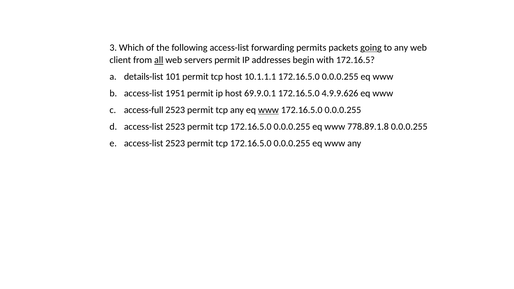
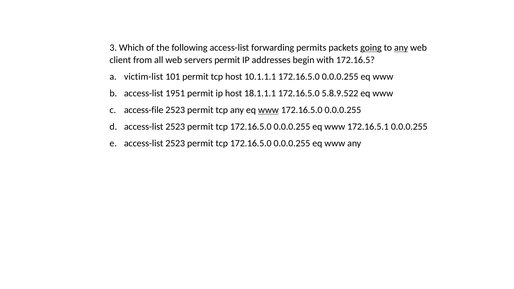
any underline: none -> present (401, 48)
all underline: present -> none (159, 60)
details-list: details-list -> victim-list (144, 77)
69.9.0.1: 69.9.0.1 -> 18.1.1.1 (260, 93)
4.9.9.626: 4.9.9.626 -> 5.8.9.522 (340, 93)
access-full: access-full -> access-file (144, 110)
778.89.1.8: 778.89.1.8 -> 172.16.5.1 (368, 127)
